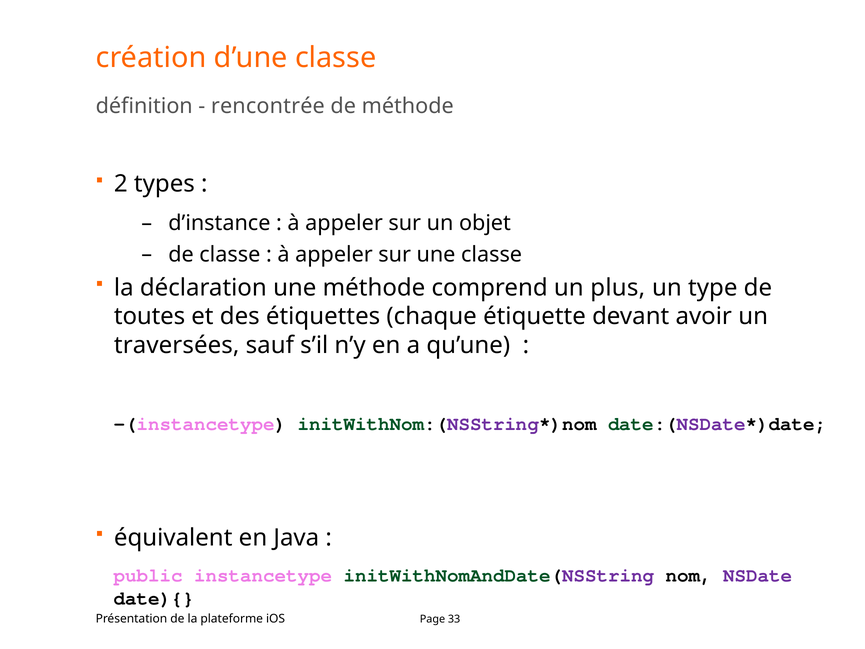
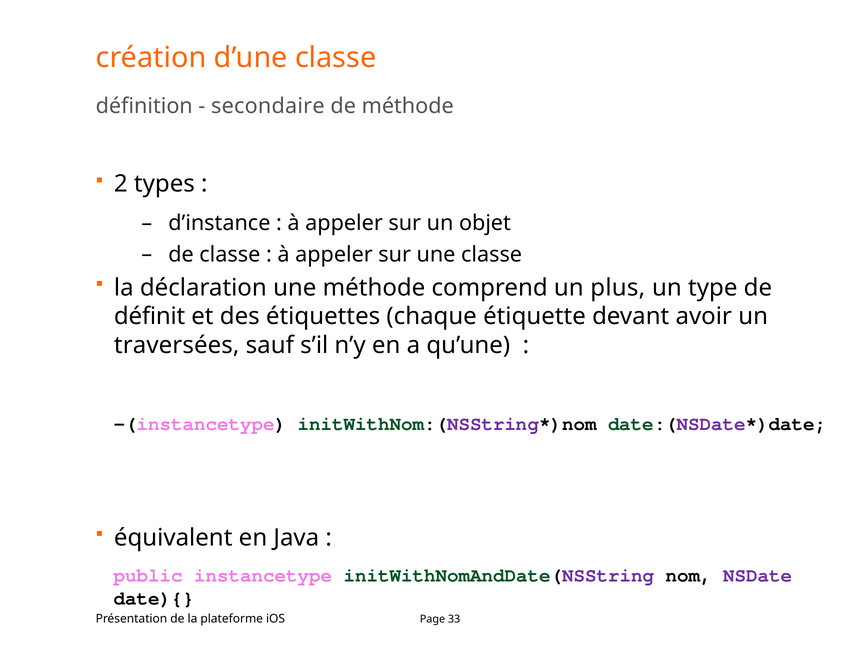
rencontrée: rencontrée -> secondaire (268, 106)
toutes: toutes -> définit (150, 316)
